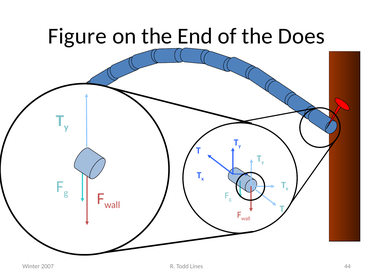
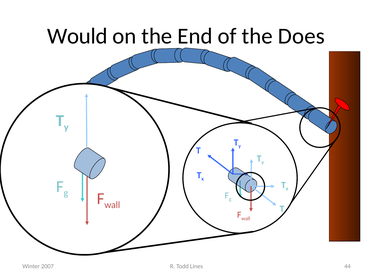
Figure: Figure -> Would (77, 36)
